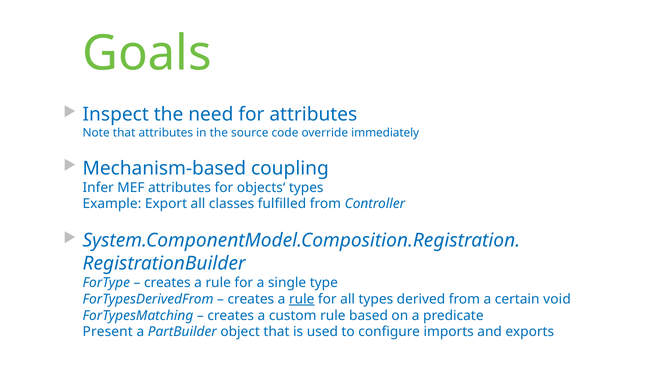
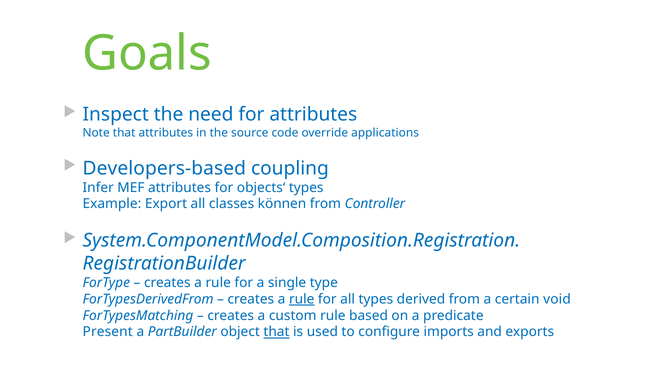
immediately: immediately -> applications (385, 133)
Mechanism-based: Mechanism-based -> Developers-based (164, 169)
fulfilled: fulfilled -> können (282, 204)
that underline: none -> present (276, 332)
